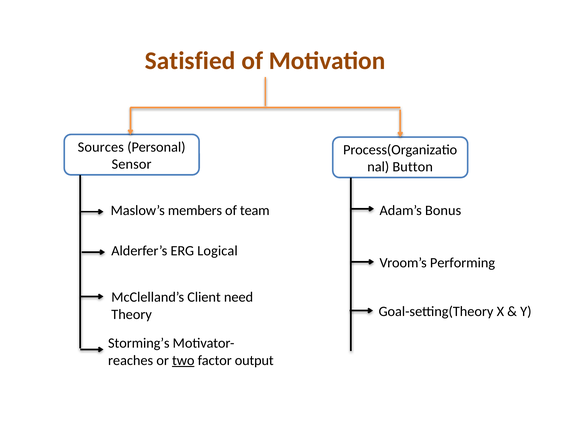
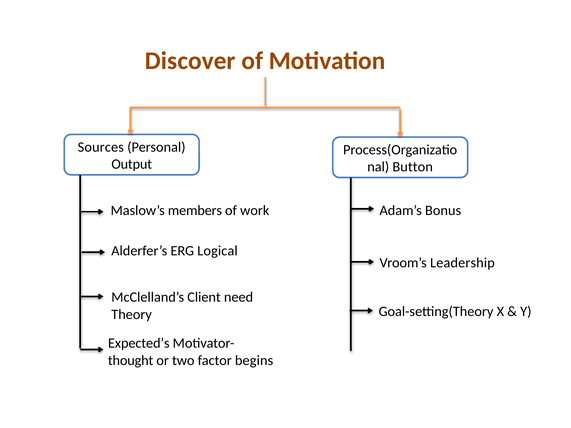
Satisfied: Satisfied -> Discover (190, 61)
Sensor: Sensor -> Output (132, 164)
team: team -> work (255, 211)
Performing: Performing -> Leadership (462, 263)
Storming’s: Storming’s -> Expected’s (139, 343)
reaches: reaches -> thought (131, 361)
two underline: present -> none (183, 361)
output: output -> begins (254, 361)
